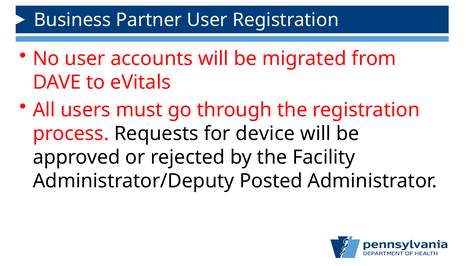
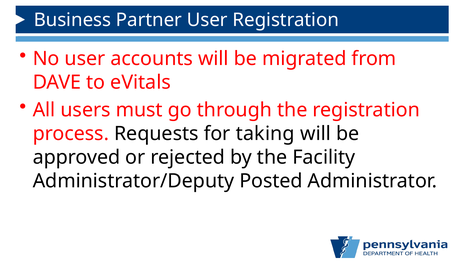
device: device -> taking (265, 133)
